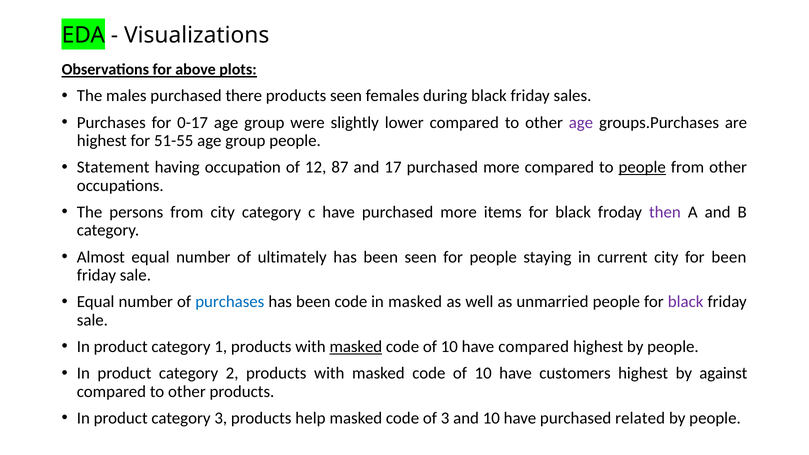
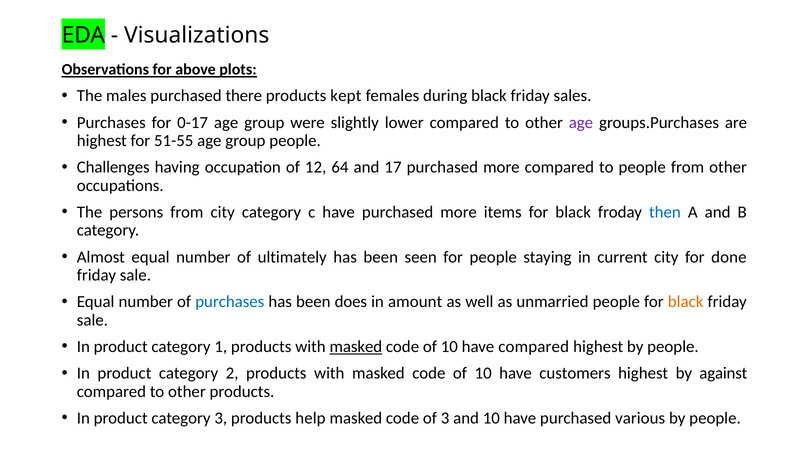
products seen: seen -> kept (346, 96)
Statement: Statement -> Challenges (113, 167)
87: 87 -> 64 (340, 167)
people underline: present -> none (642, 167)
then colour: purple -> blue (665, 212)
for been: been -> done (729, 257)
been code: code -> does (351, 302)
in masked: masked -> amount (415, 302)
black colour: purple -> orange (686, 302)
related: related -> various (640, 418)
